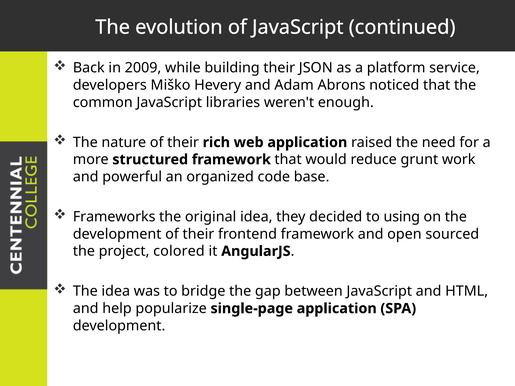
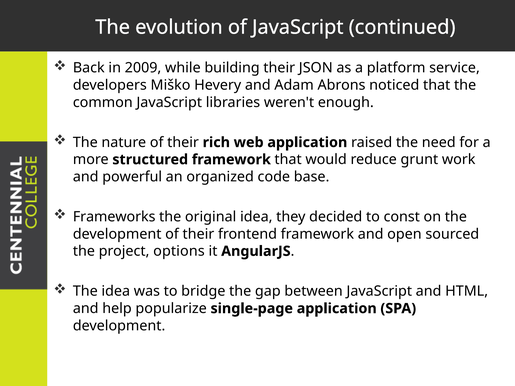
using: using -> const (402, 217)
colored: colored -> options (179, 251)
